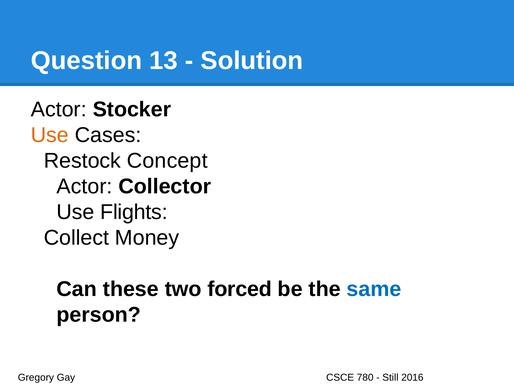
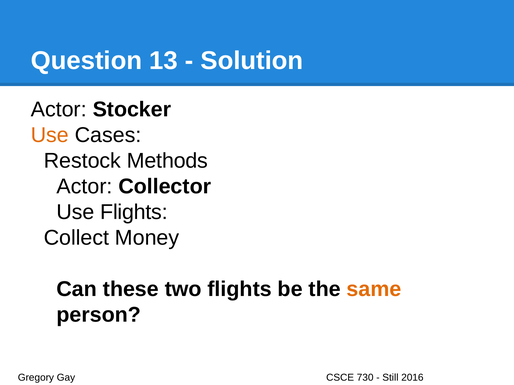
Concept: Concept -> Methods (167, 161)
two forced: forced -> flights (240, 289)
same colour: blue -> orange (374, 289)
780: 780 -> 730 (365, 378)
